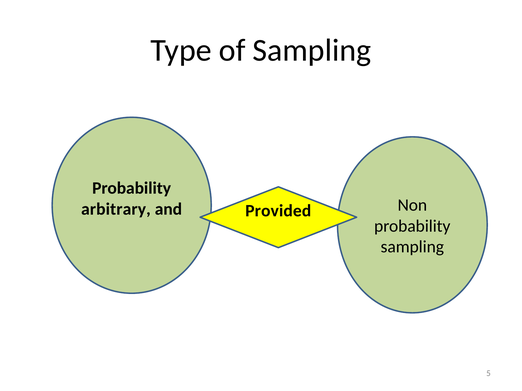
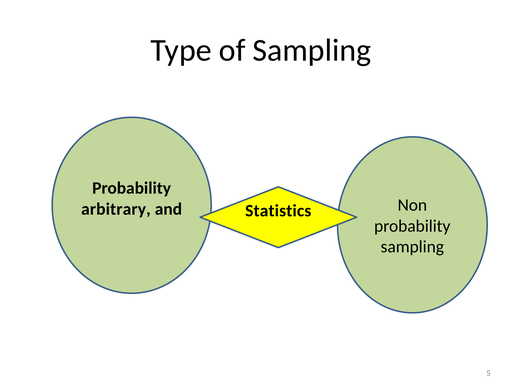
Provided: Provided -> Statistics (278, 211)
